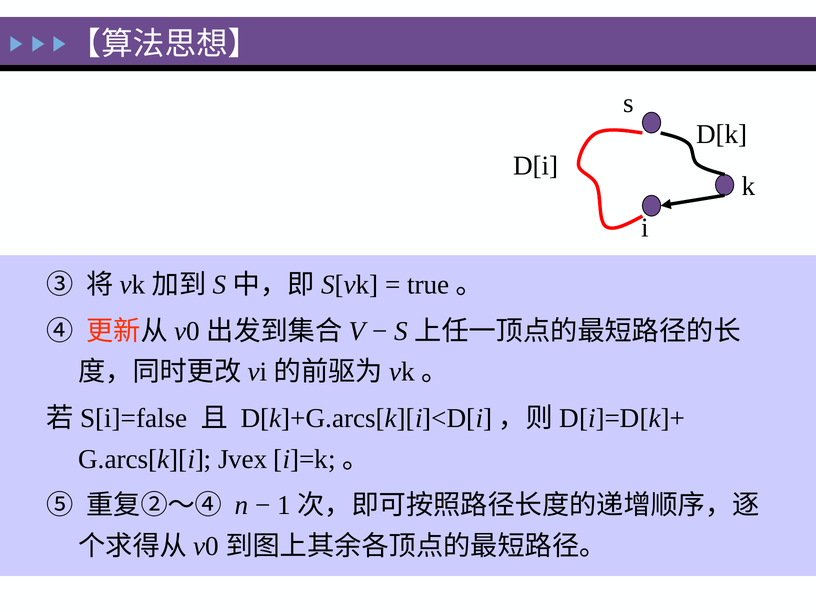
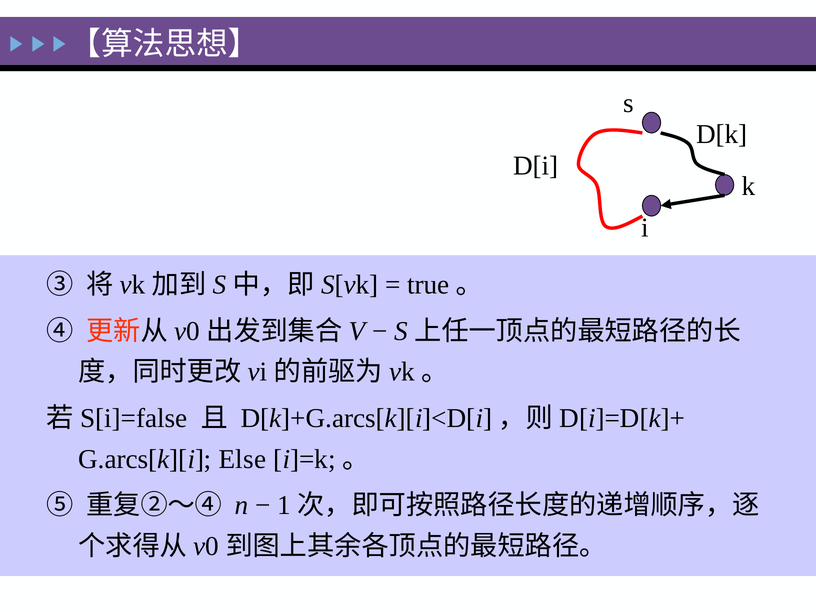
Jvex: Jvex -> Else (242, 459)
